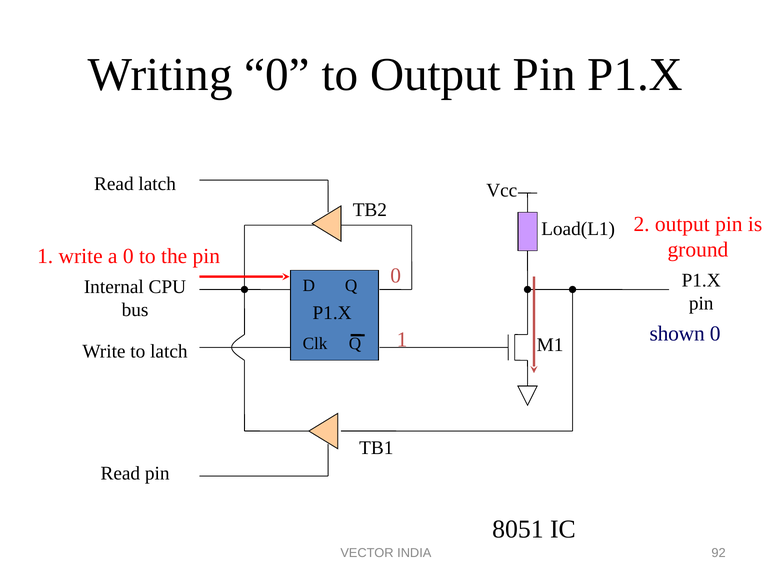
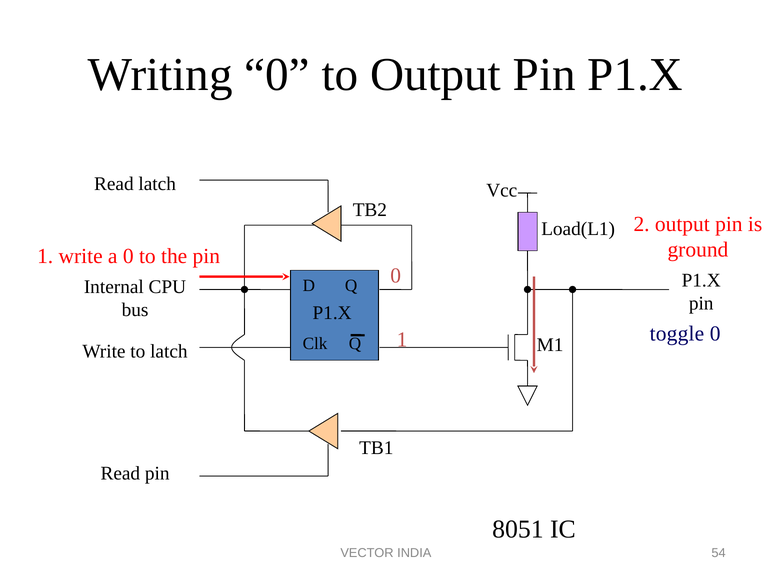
shown: shown -> toggle (677, 333)
92: 92 -> 54 (719, 553)
